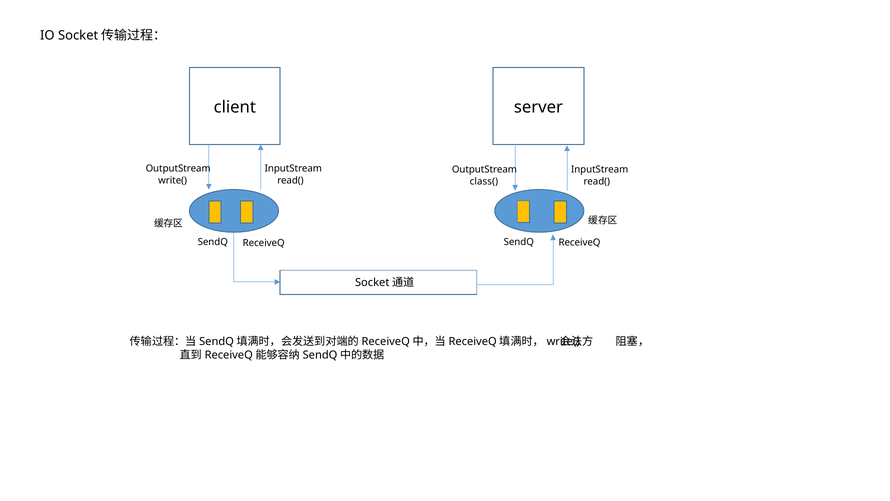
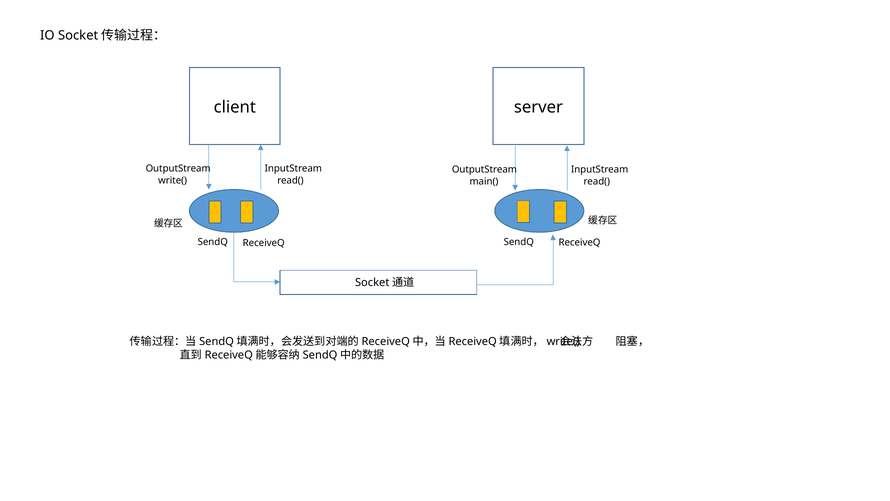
class(: class( -> main( (484, 181)
